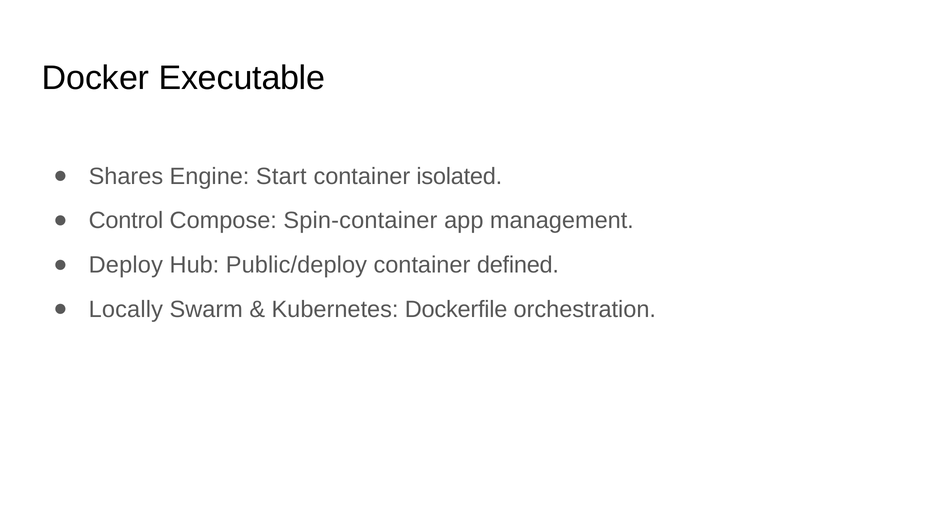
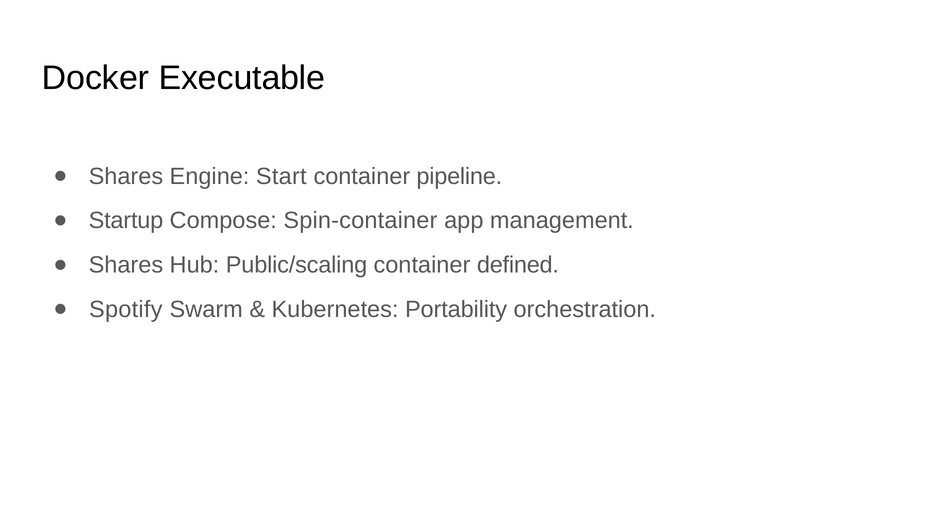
isolated: isolated -> pipeline (459, 176)
Control: Control -> Startup (126, 221)
Deploy: Deploy -> Shares (126, 265)
Public/deploy: Public/deploy -> Public/scaling (297, 265)
Locally: Locally -> Spotify (126, 309)
Dockerfile: Dockerfile -> Portability (456, 309)
